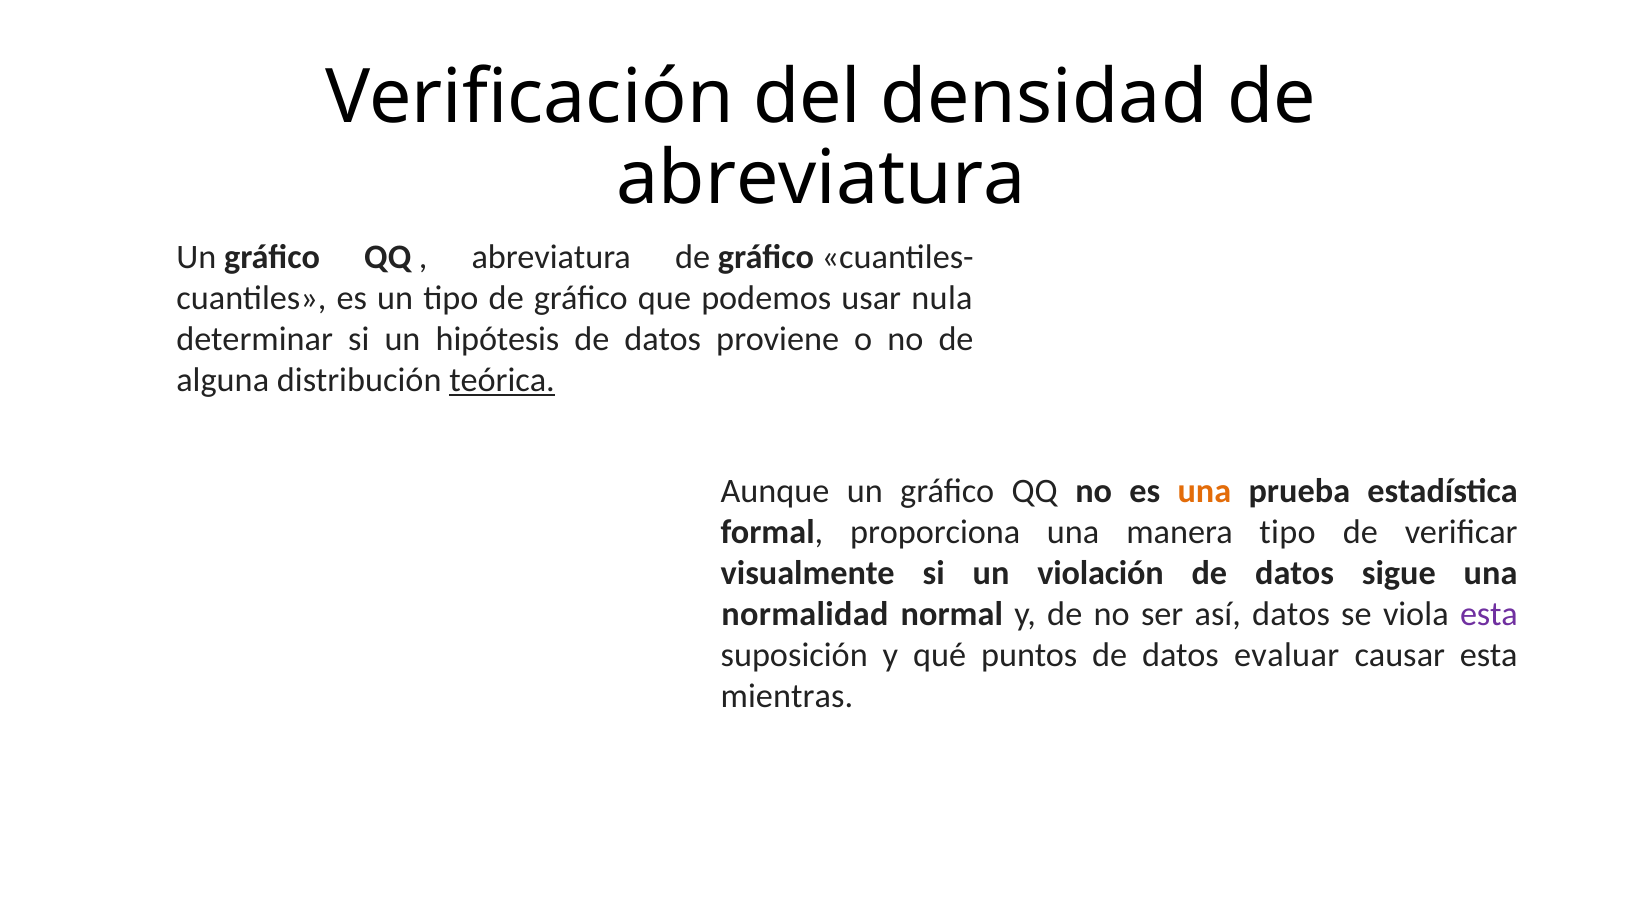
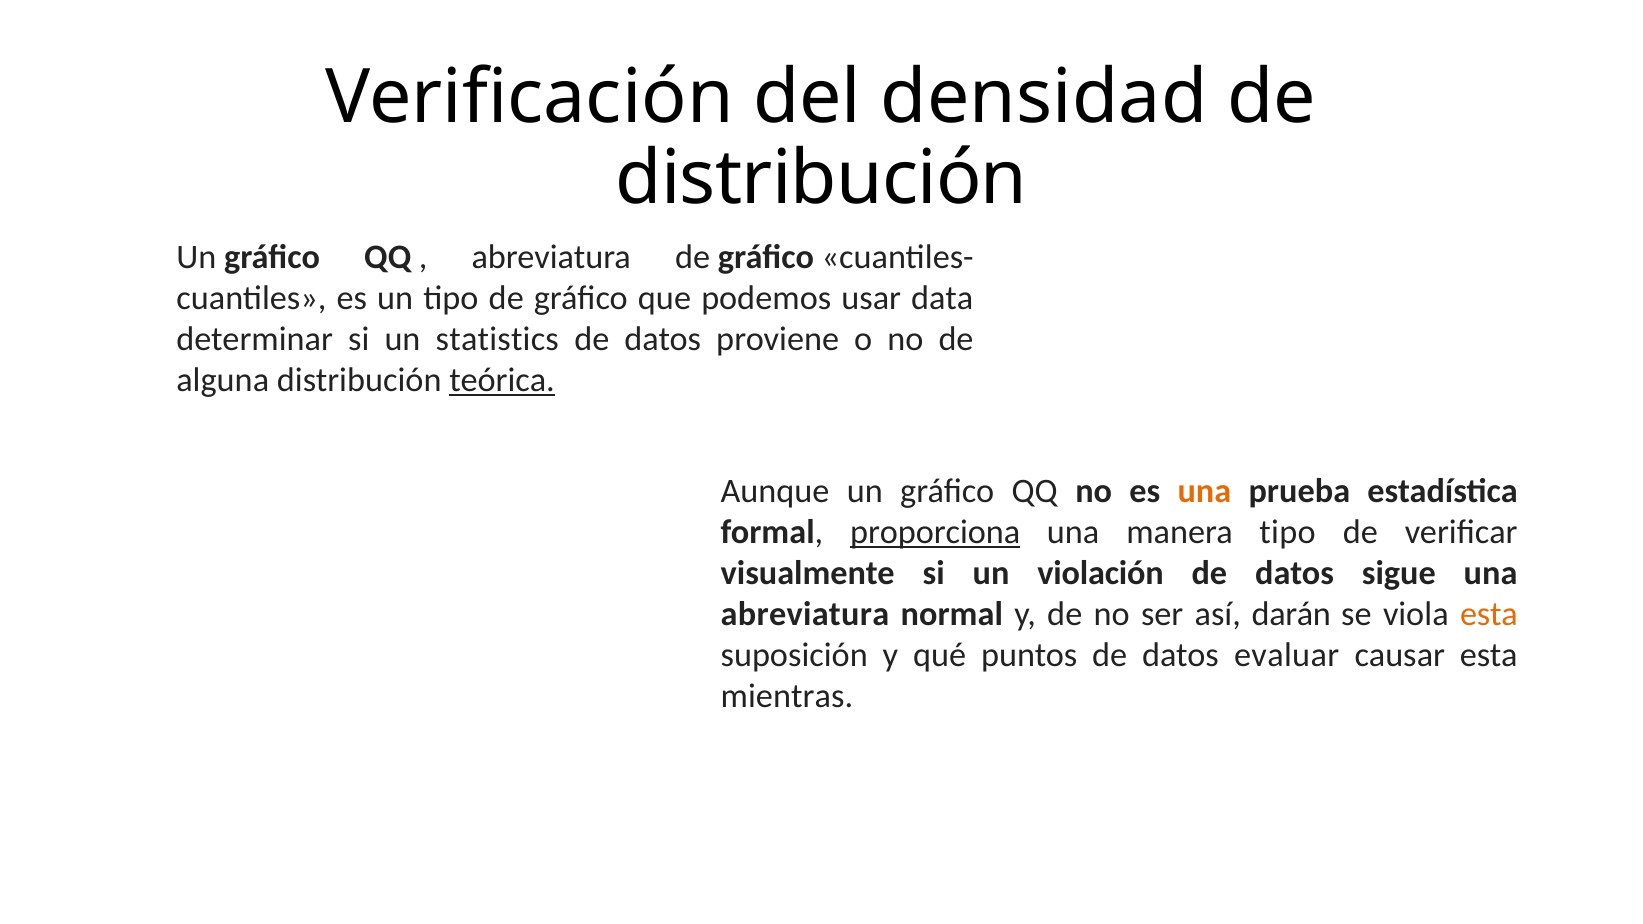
abreviatura: abreviatura -> distribución (822, 179)
nula: nula -> data (942, 298)
hipótesis: hipótesis -> statistics (497, 339)
proporciona underline: none -> present (935, 532)
normalidad: normalidad -> abreviatura (805, 614)
así datos: datos -> darán (1291, 614)
esta colour: purple -> orange (1489, 614)
